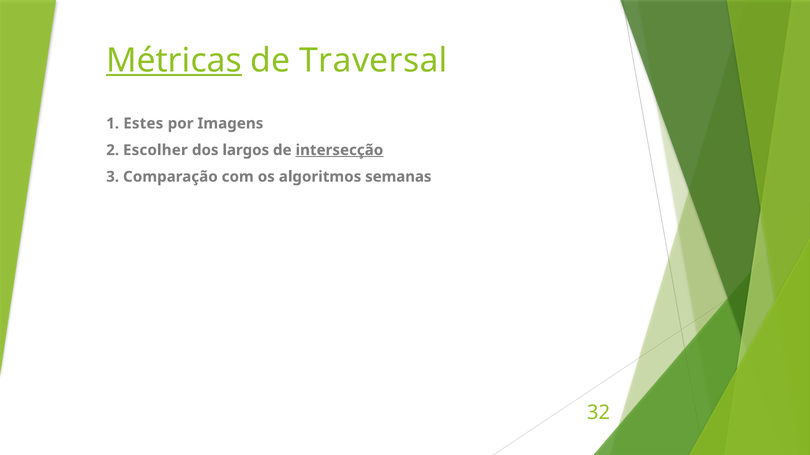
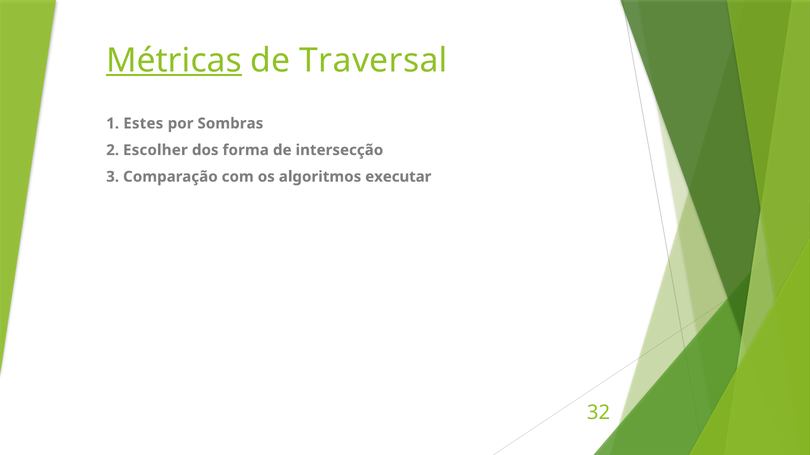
Imagens: Imagens -> Sombras (230, 124)
largos: largos -> forma (246, 150)
intersecção underline: present -> none (339, 150)
semanas: semanas -> executar (398, 177)
